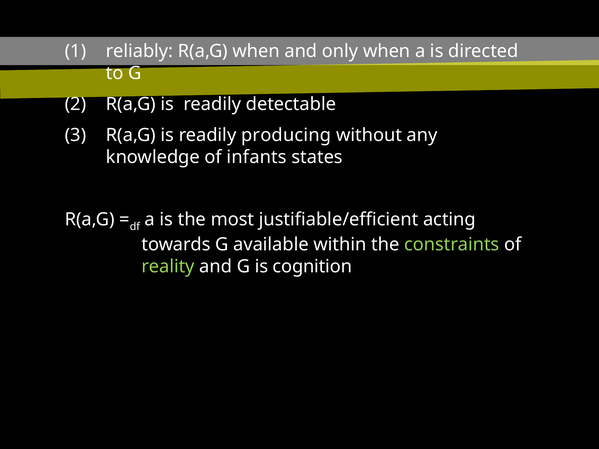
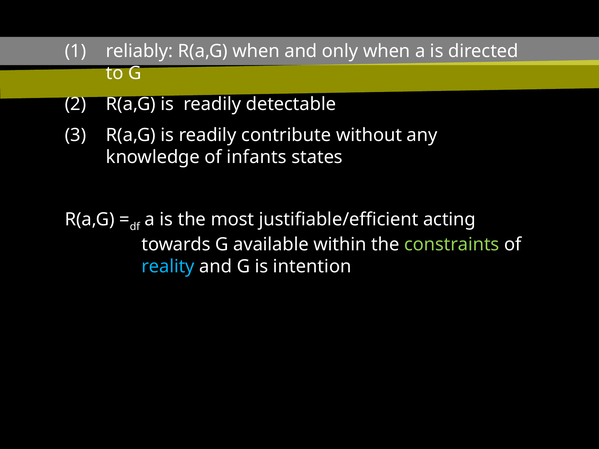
producing: producing -> contribute (286, 135)
reality colour: light green -> light blue (168, 266)
cognition: cognition -> intention (312, 266)
